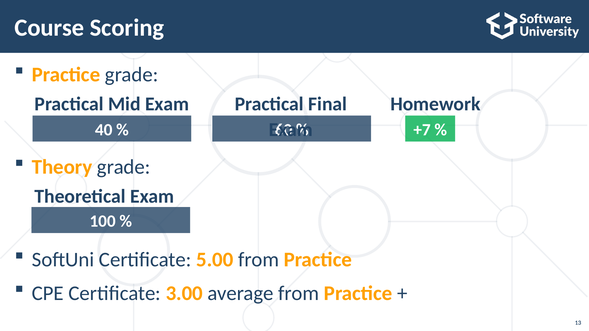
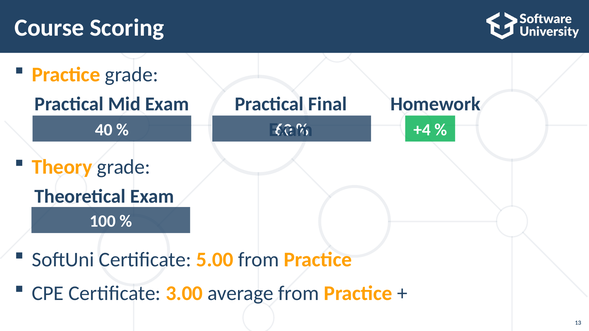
+7: +7 -> +4 (422, 130)
